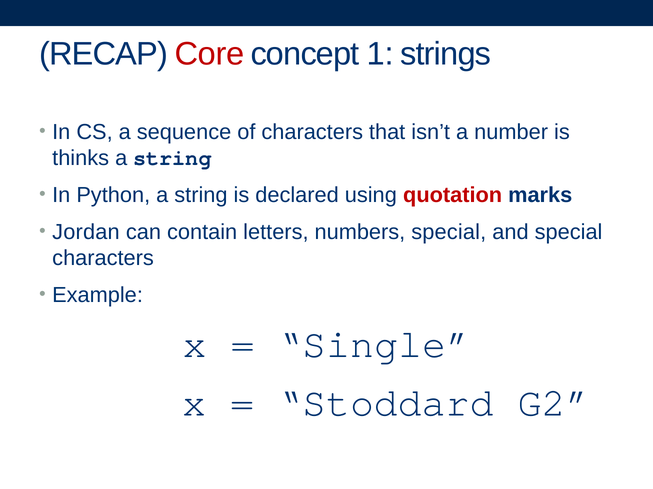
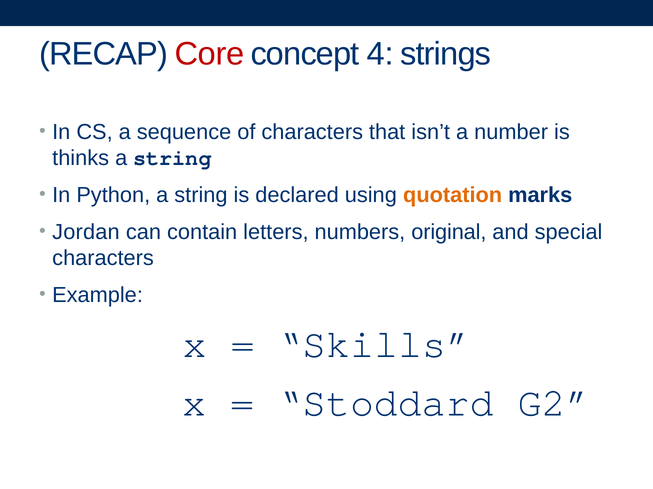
1: 1 -> 4 (380, 54)
quotation colour: red -> orange (453, 195)
numbers special: special -> original (449, 232)
Single: Single -> Skills (374, 344)
